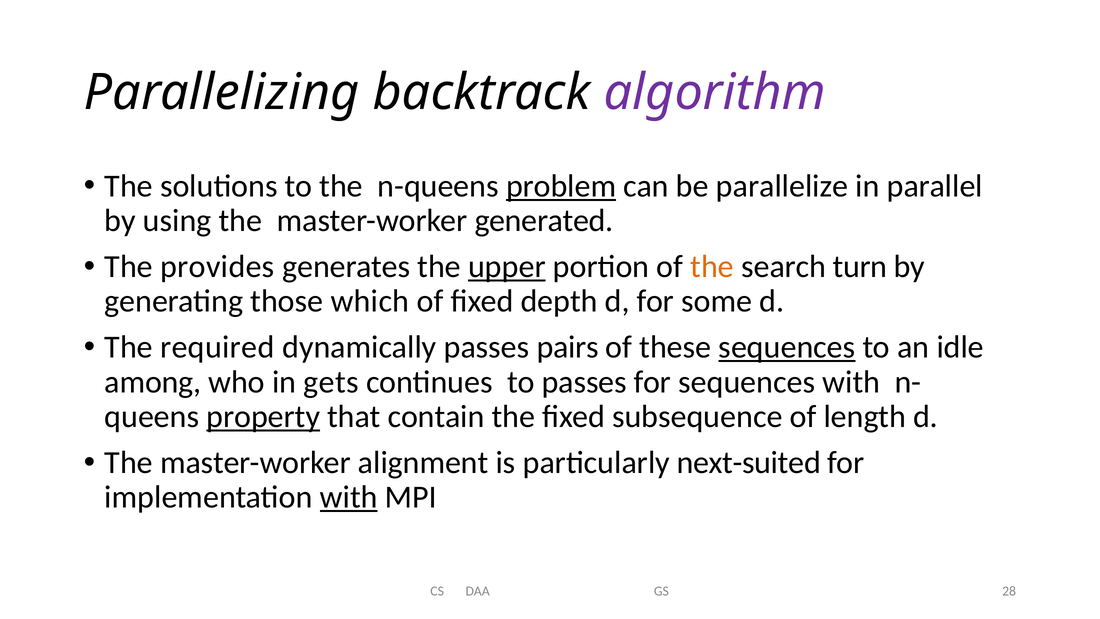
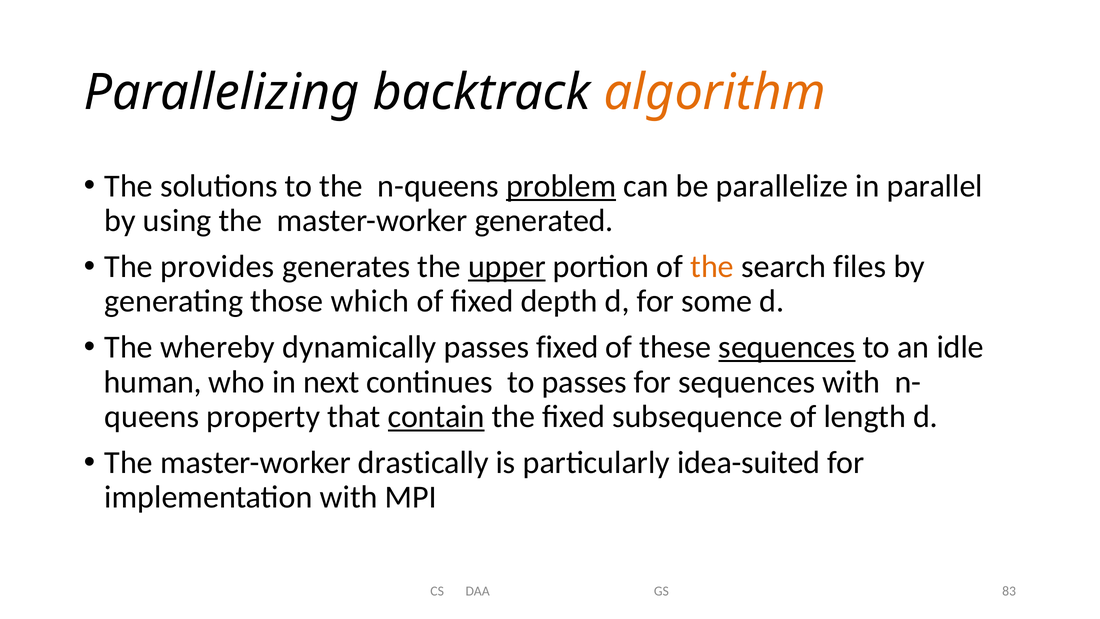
algorithm colour: purple -> orange (715, 92)
turn: turn -> files (860, 267)
required: required -> whereby (217, 347)
passes pairs: pairs -> fixed (568, 347)
among: among -> human (153, 382)
gets: gets -> next (331, 382)
property underline: present -> none (263, 416)
contain underline: none -> present (436, 416)
alignment: alignment -> drastically (423, 462)
next-suited: next-suited -> idea-suited (749, 462)
with underline: present -> none (349, 497)
28: 28 -> 83 (1009, 591)
